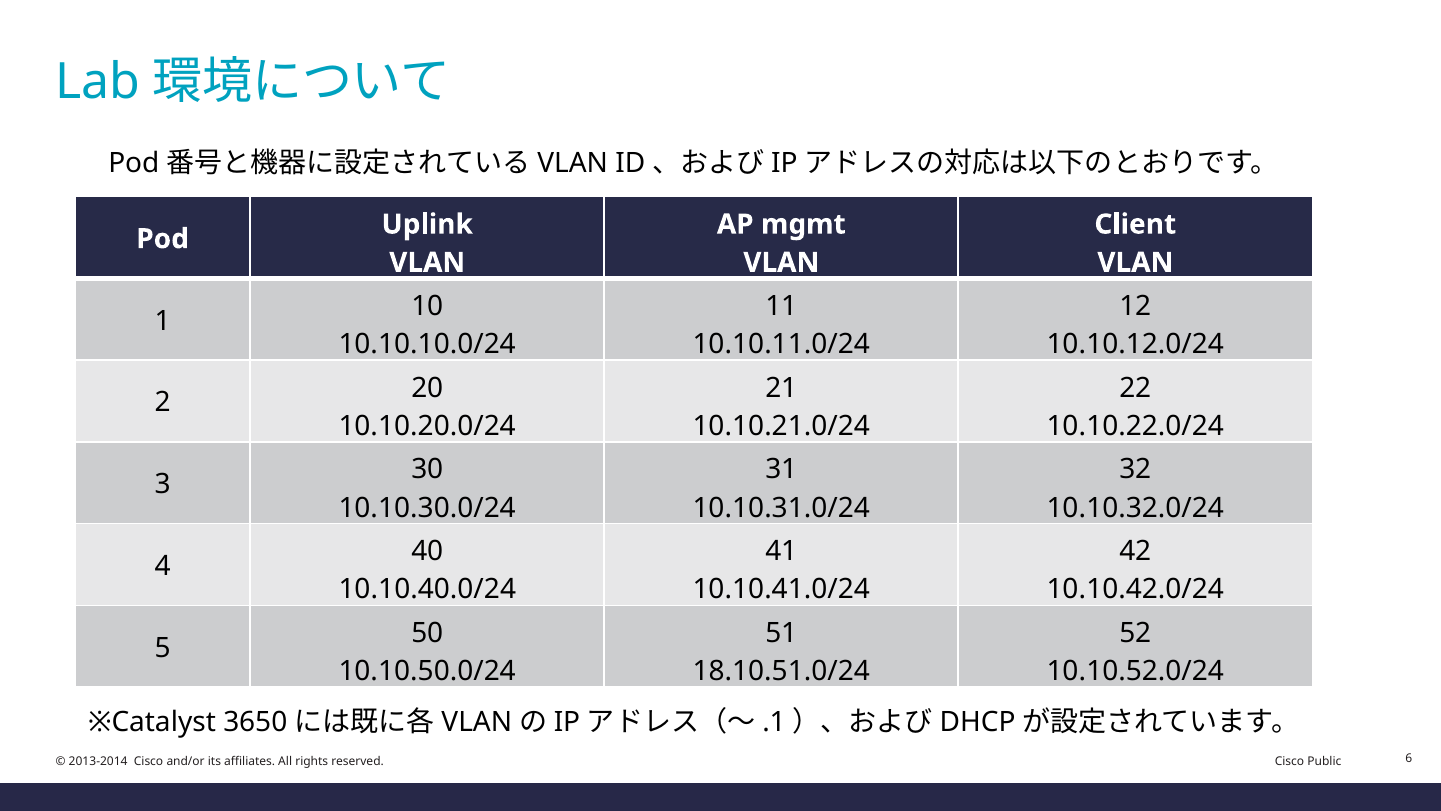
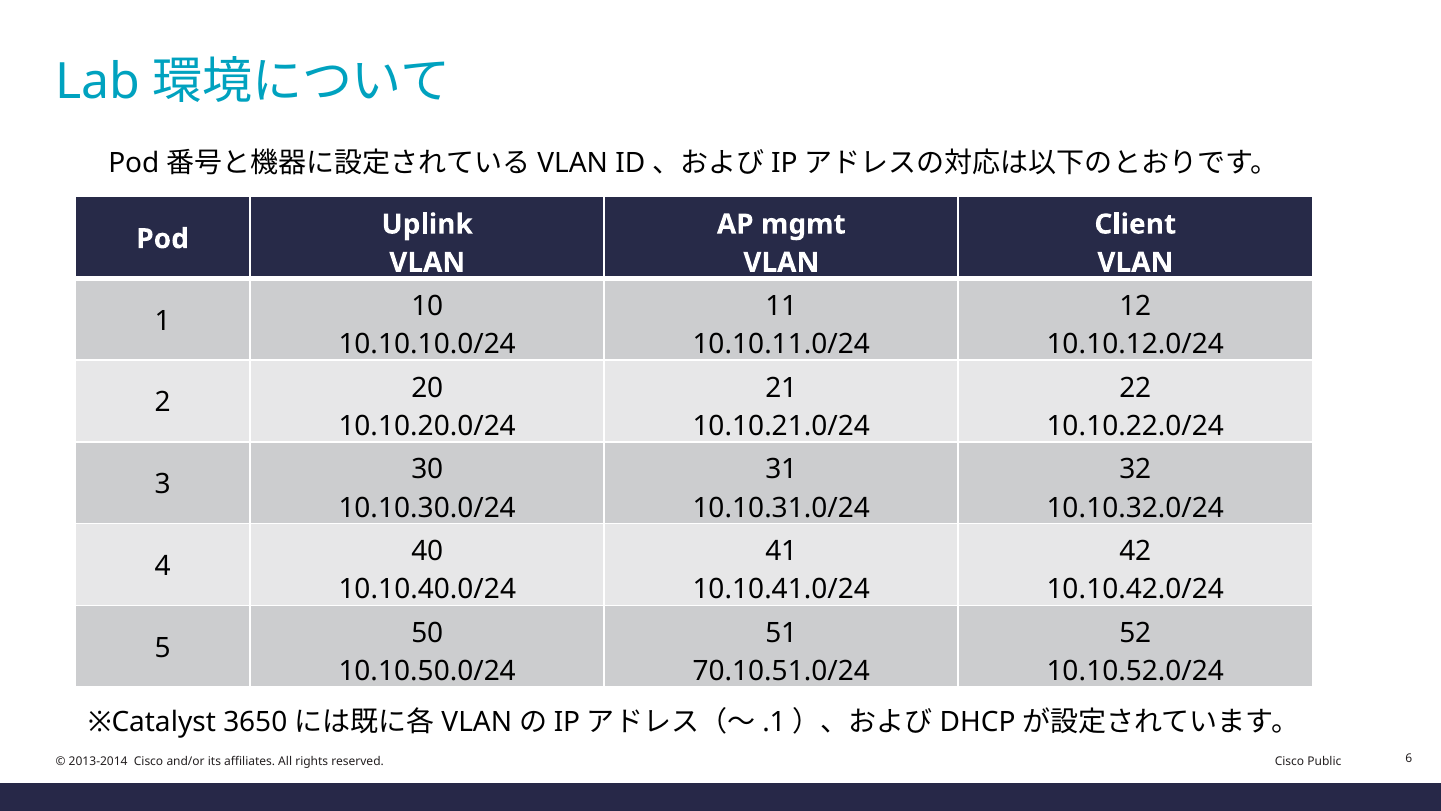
18.10.51.0/24: 18.10.51.0/24 -> 70.10.51.0/24 (781, 671)
